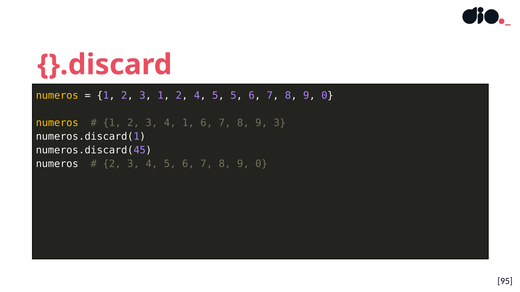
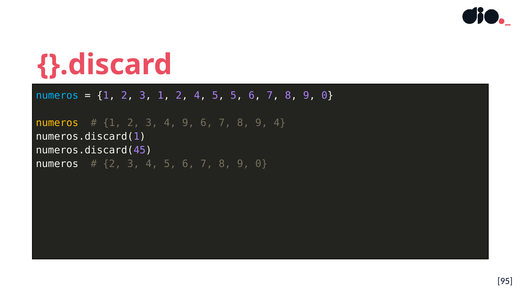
numeros colour: yellow -> light blue (57, 96)
4 1: 1 -> 9 (188, 123)
9 3: 3 -> 4 (280, 123)
